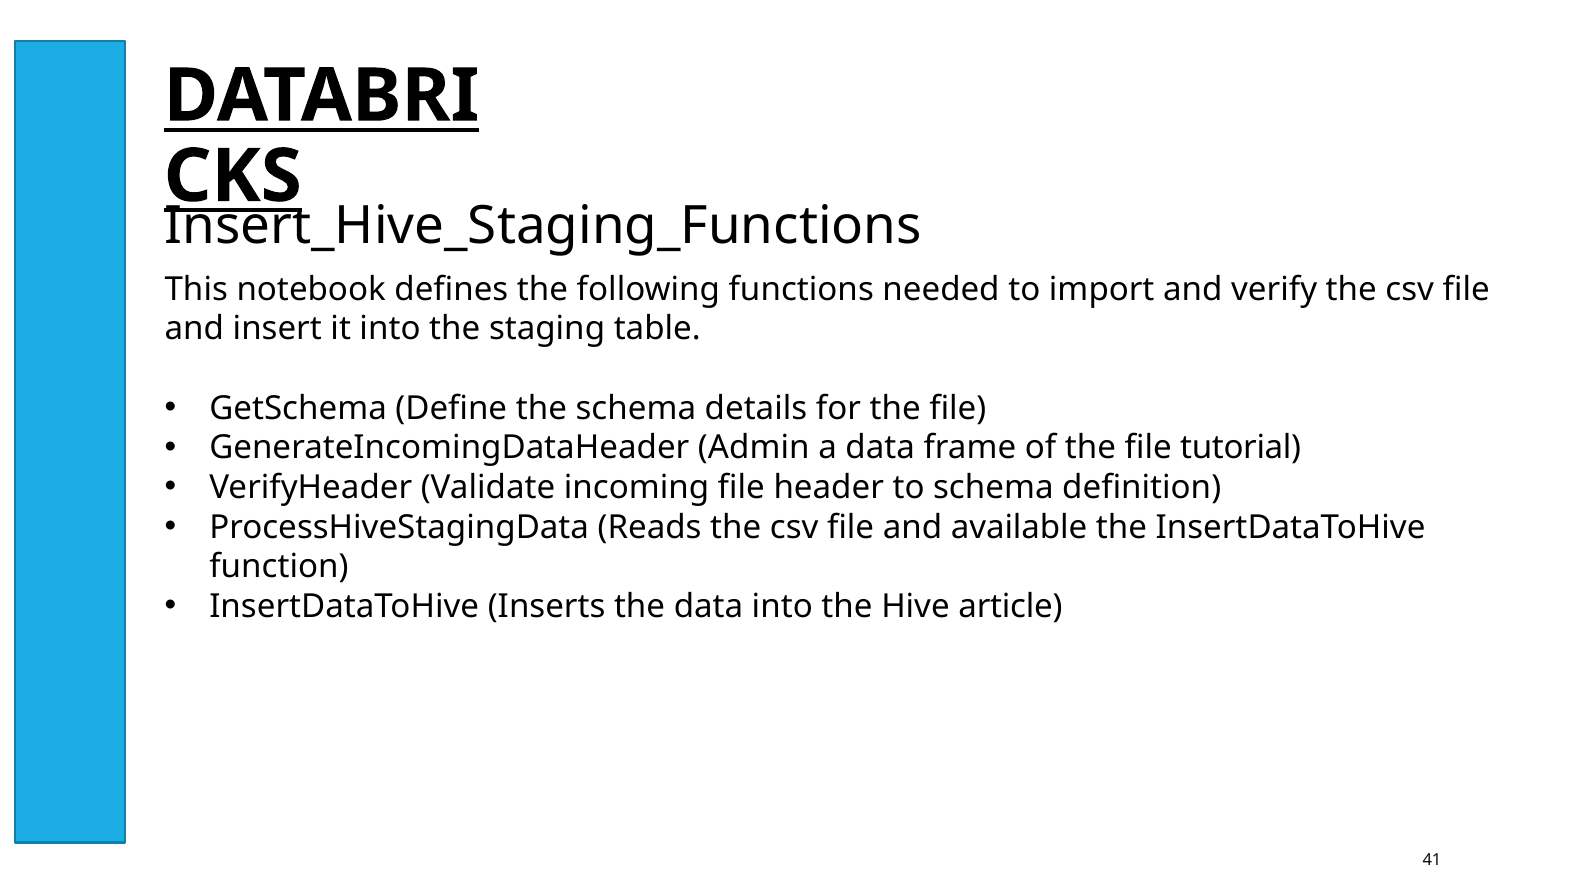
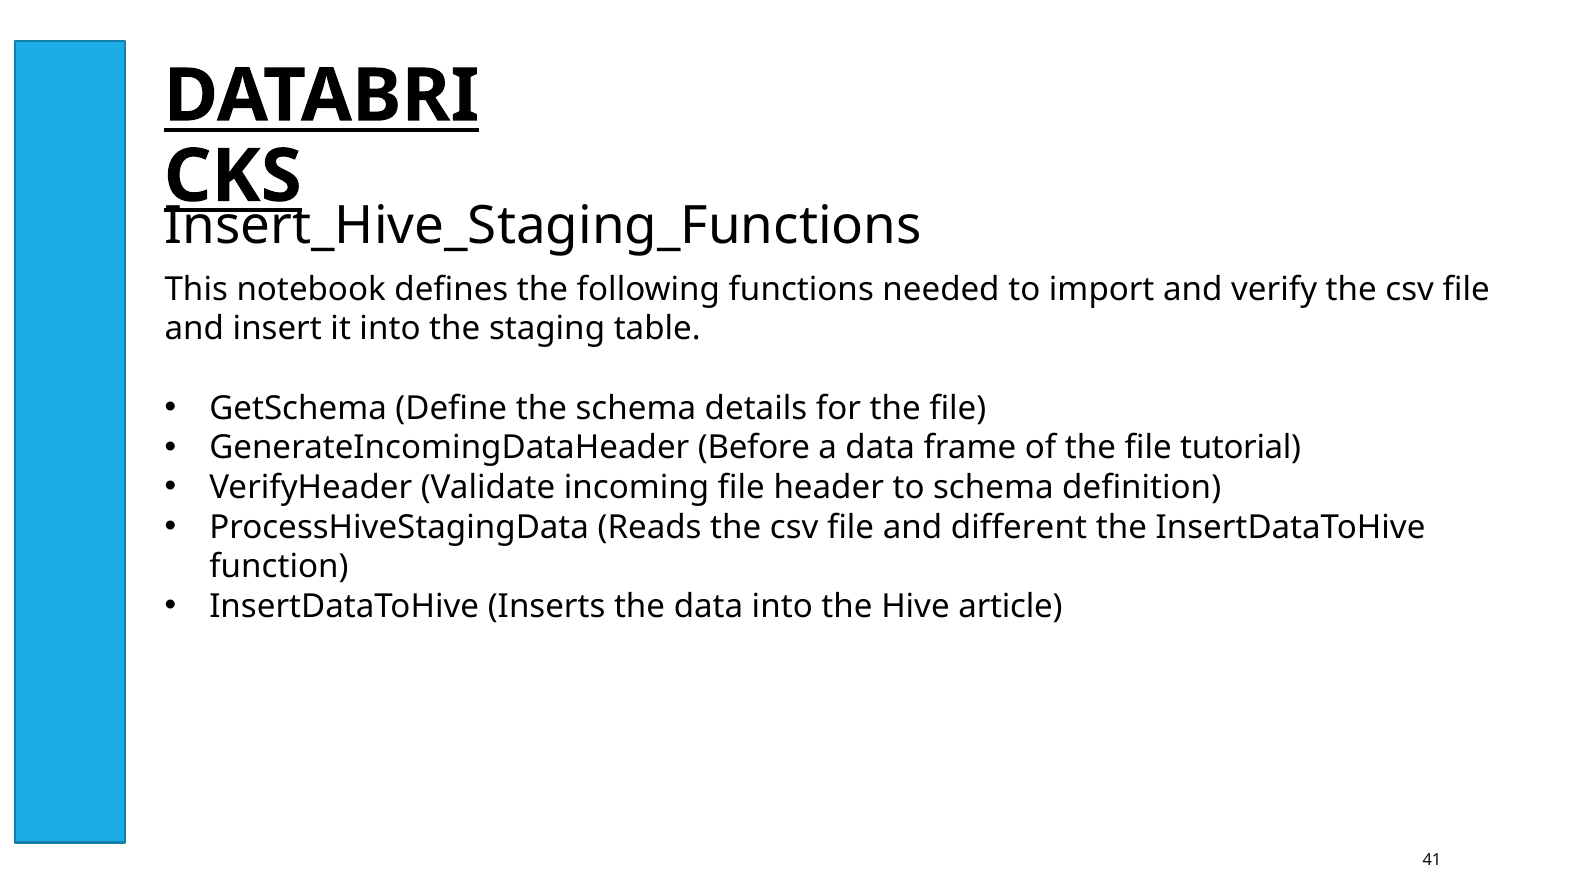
Admin: Admin -> Before (754, 448)
available: available -> different (1019, 527)
